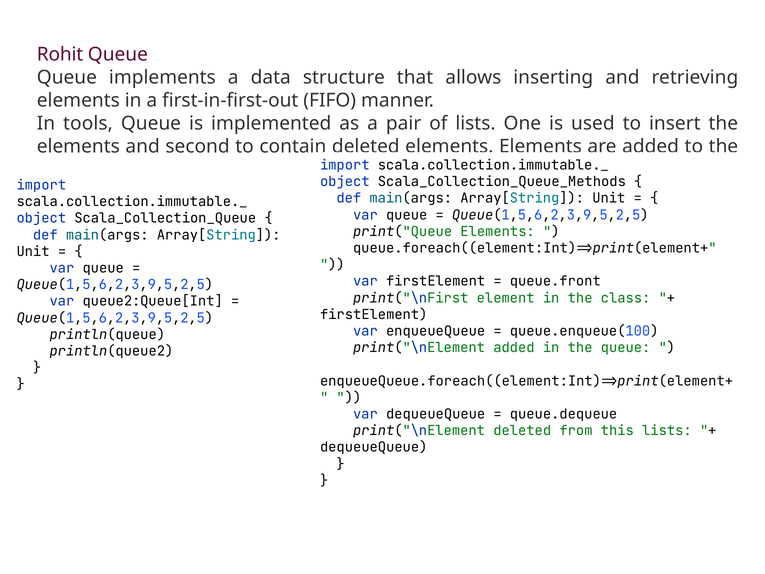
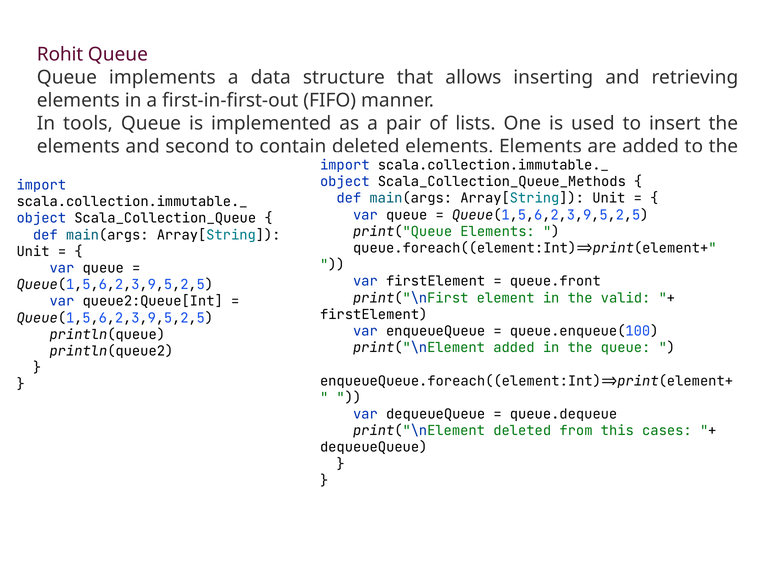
class: class -> valid (626, 298)
this lists: lists -> cases (667, 431)
